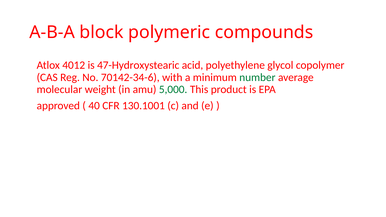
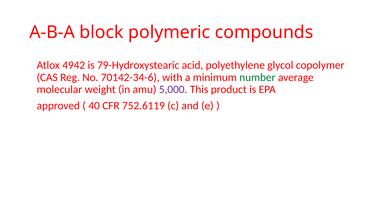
4012: 4012 -> 4942 (74, 65)
47-Hydroxystearic: 47-Hydroxystearic -> 79-Hydroxystearic (138, 65)
5,000 colour: green -> purple (173, 90)
130.1001: 130.1001 -> 752.6119 (143, 106)
